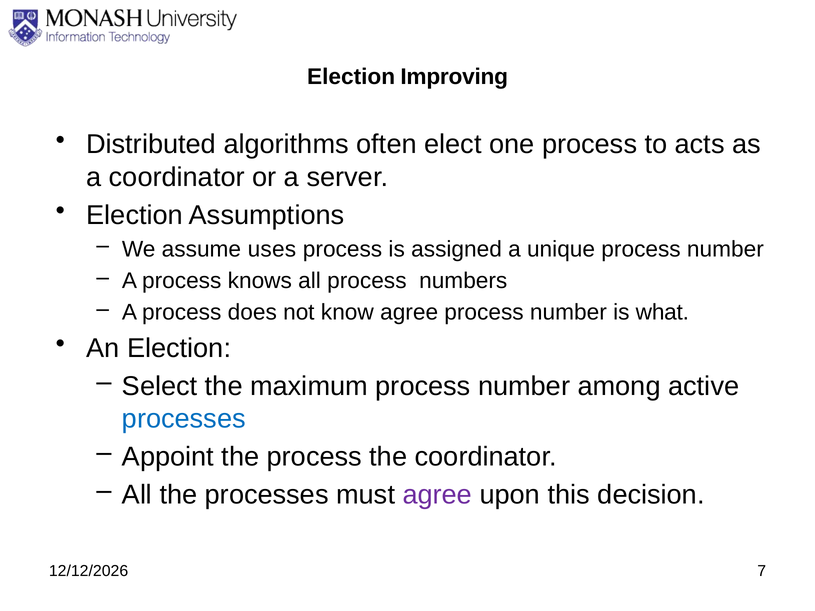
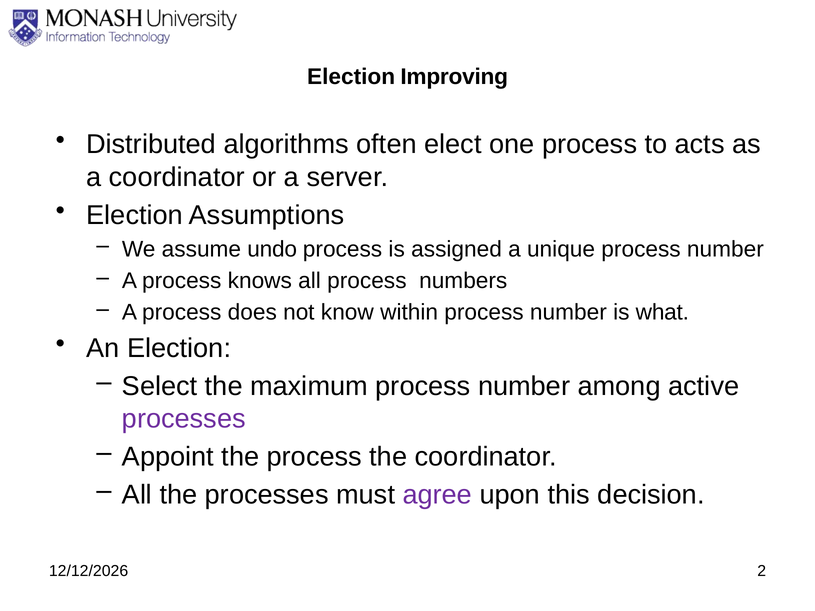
uses: uses -> undo (272, 249)
know agree: agree -> within (409, 313)
processes colour: blue -> purple (184, 419)
7: 7 -> 2 (762, 571)
